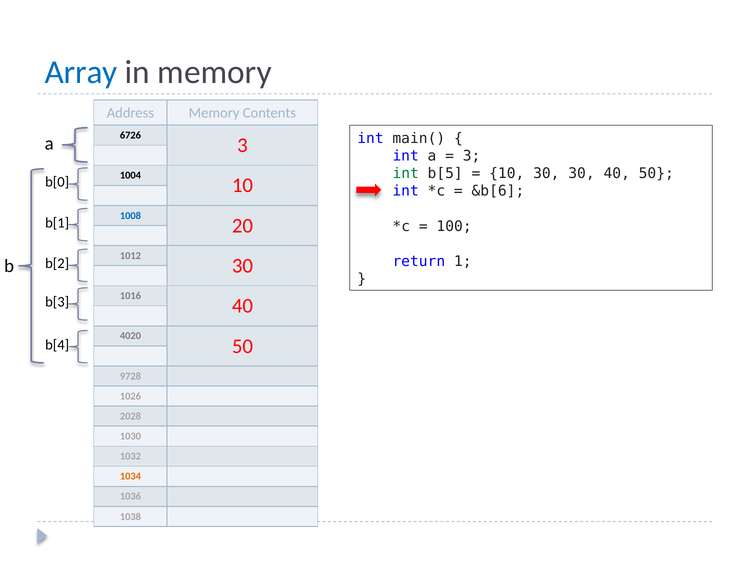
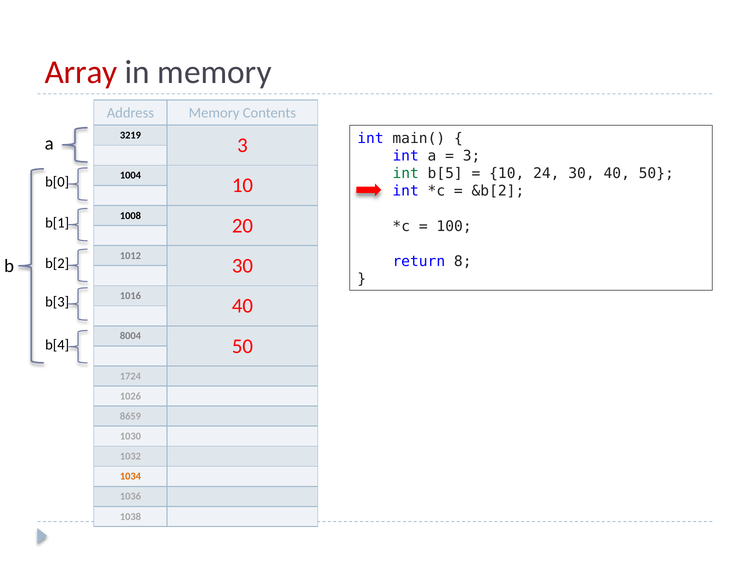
Array colour: blue -> red (81, 72)
6726: 6726 -> 3219 (130, 135)
10 30: 30 -> 24 (546, 173)
&b[6: &b[6 -> &b[2 (498, 191)
1008 colour: blue -> black (130, 215)
1: 1 -> 8 (463, 261)
4020: 4020 -> 8004 (130, 336)
9728: 9728 -> 1724 (130, 376)
2028: 2028 -> 8659 (130, 416)
